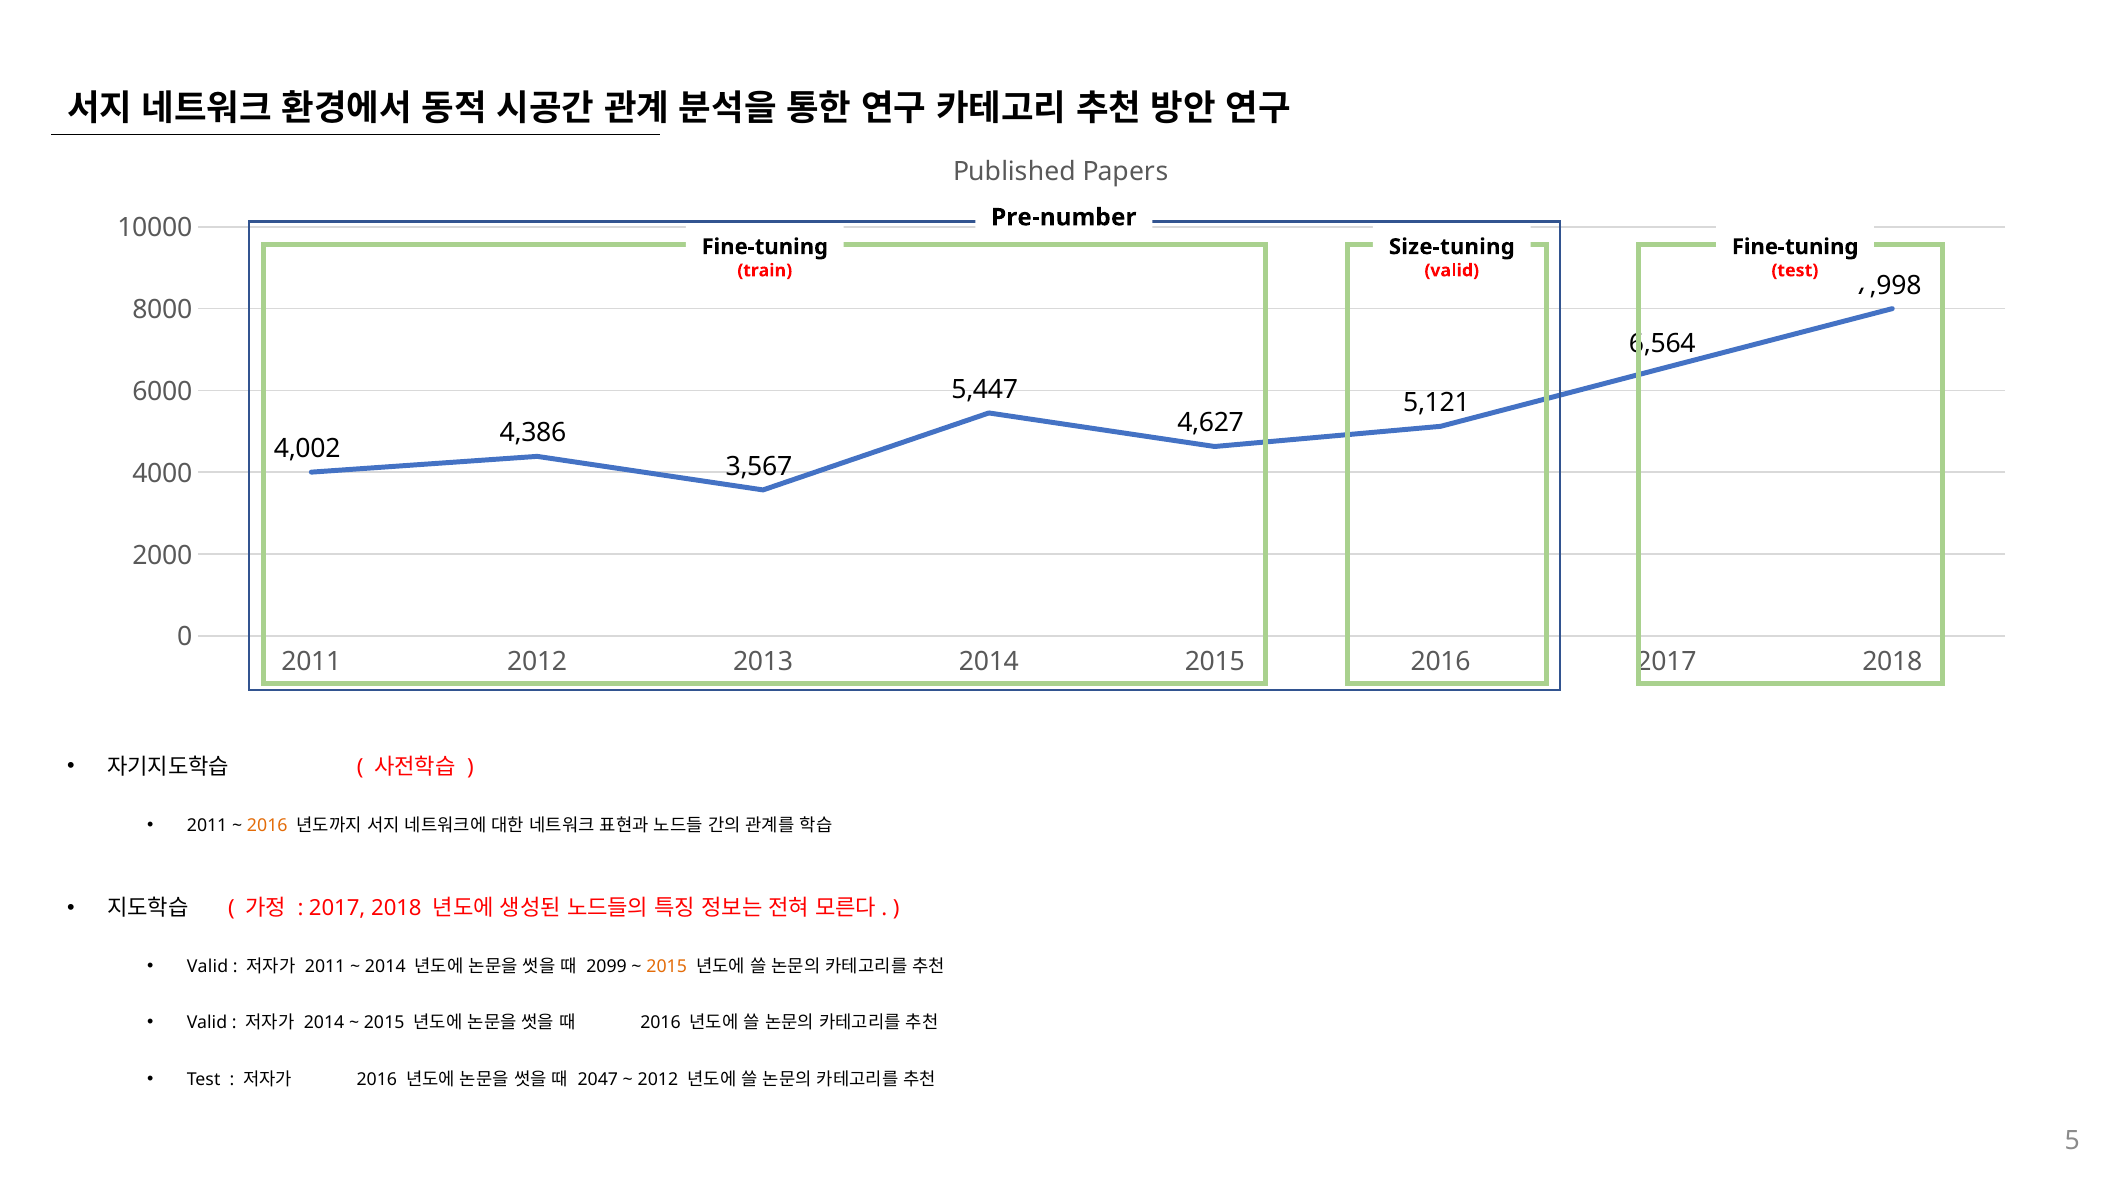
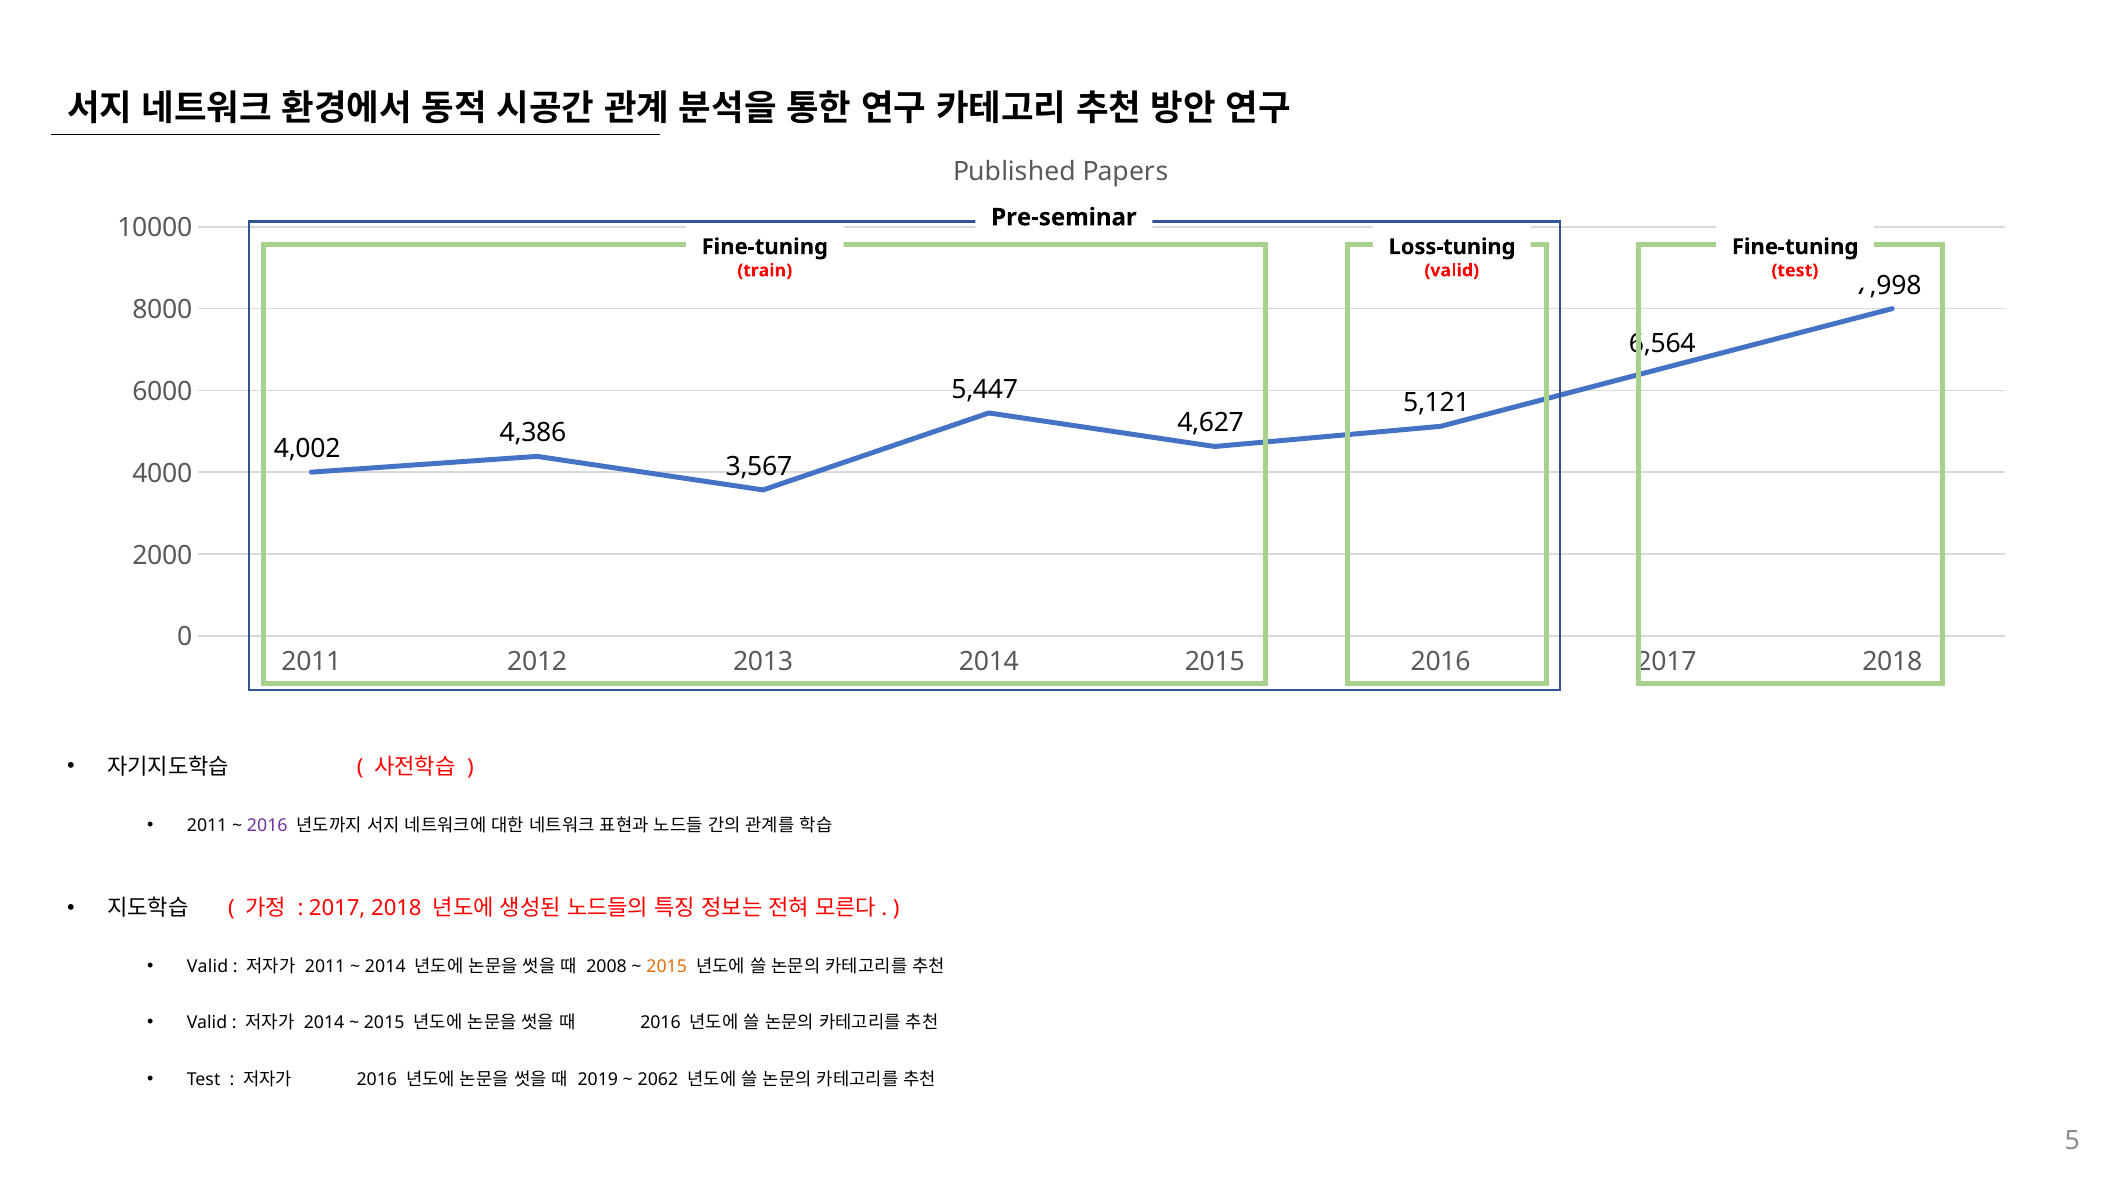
Pre-number: Pre-number -> Pre-seminar (1064, 217)
Size-tuning: Size-tuning -> Loss-tuning (1452, 247)
2016 colour: orange -> purple (267, 825)
2099: 2099 -> 2008 (607, 967)
2047: 2047 -> 2019 (598, 1079)
2012: 2012 -> 2062 (658, 1079)
